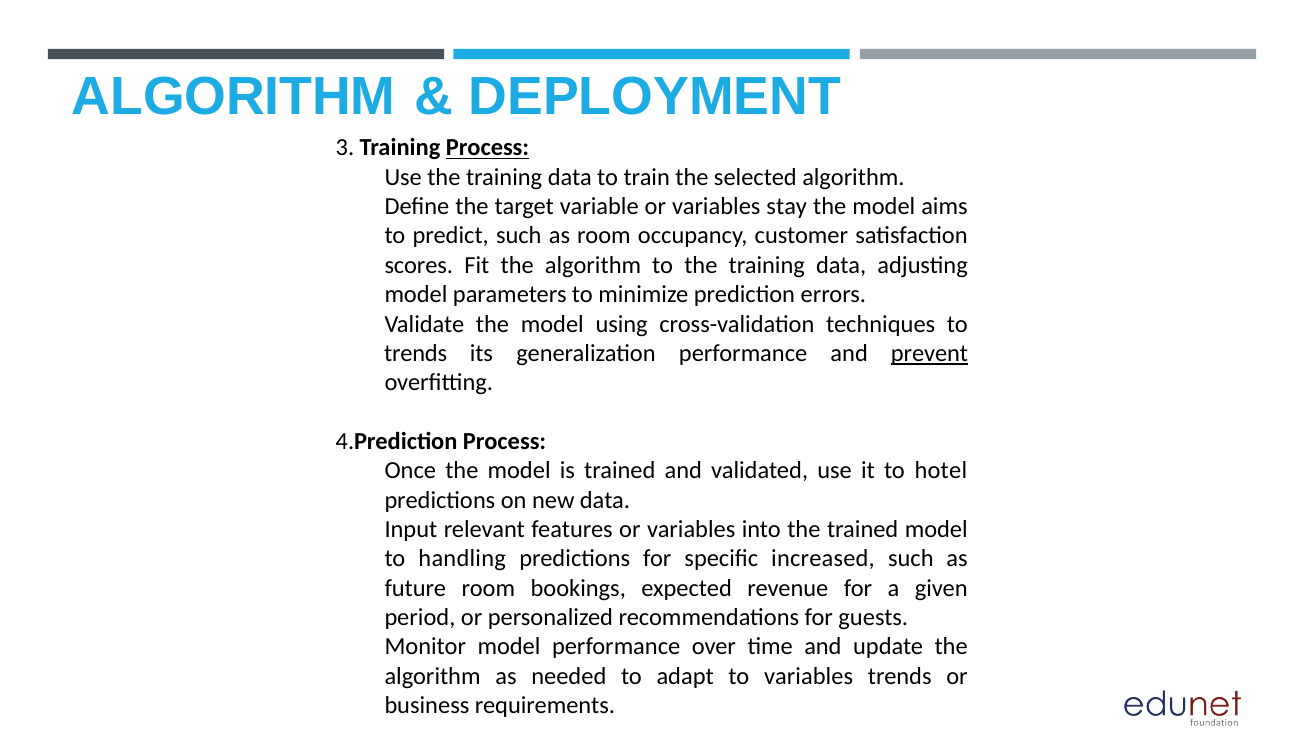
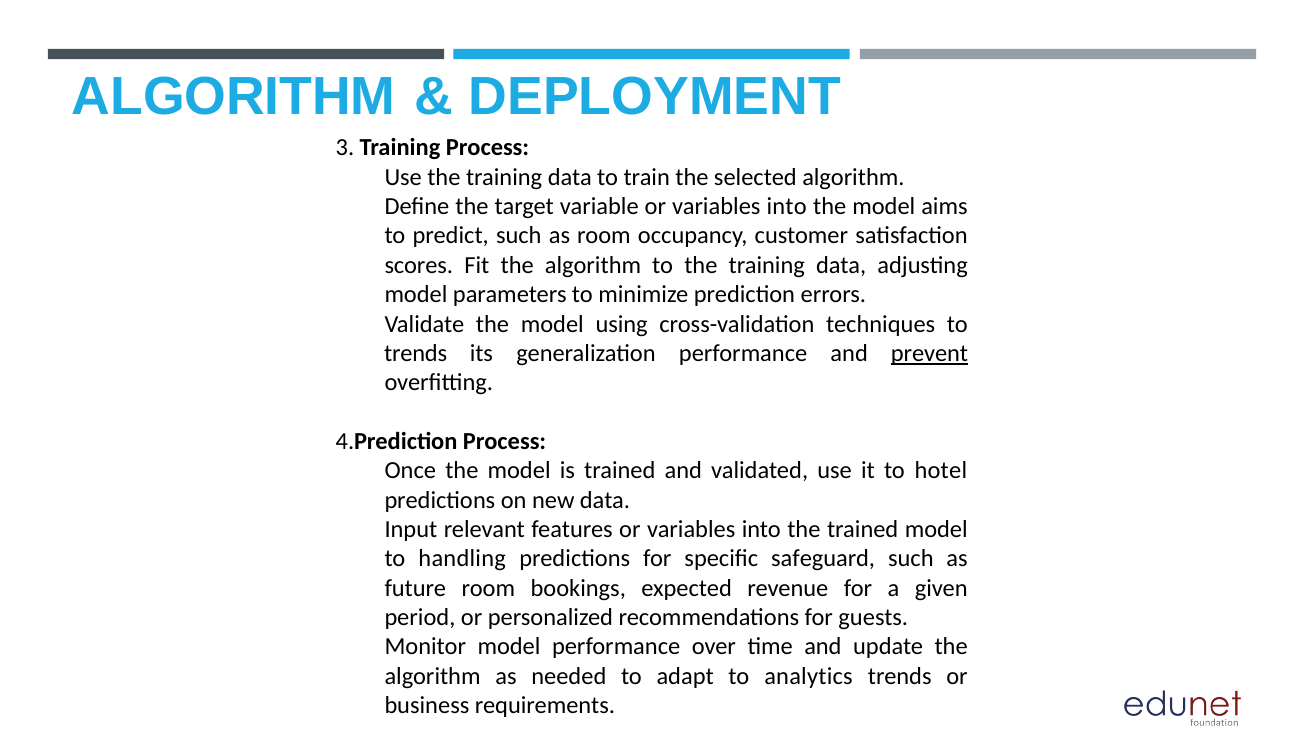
Process underline: present -> none (488, 148)
variable or variables stay: stay -> into (787, 206)
increased: increased -> safeguard (823, 558)
to variables: variables -> analytics (809, 676)
